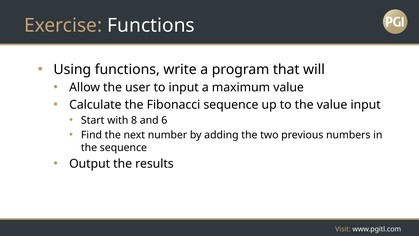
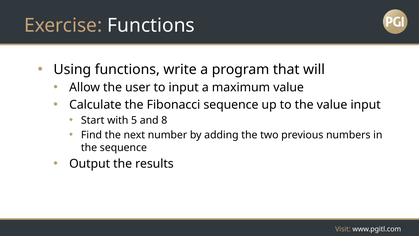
8: 8 -> 5 (134, 120)
6: 6 -> 8 (164, 120)
